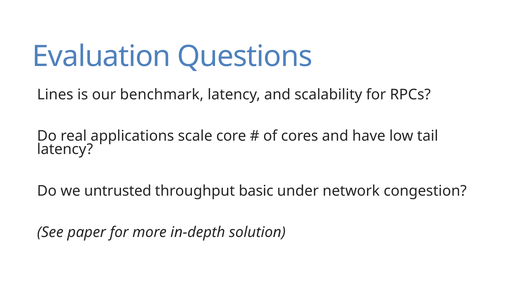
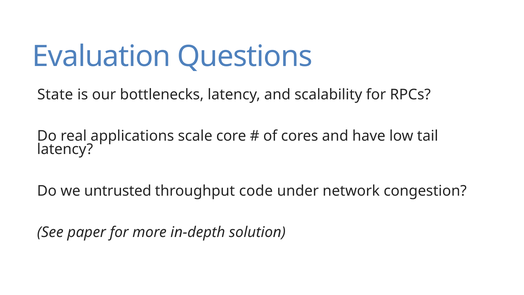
Lines: Lines -> State (55, 94)
benchmark: benchmark -> bottlenecks (162, 94)
basic: basic -> code (256, 191)
